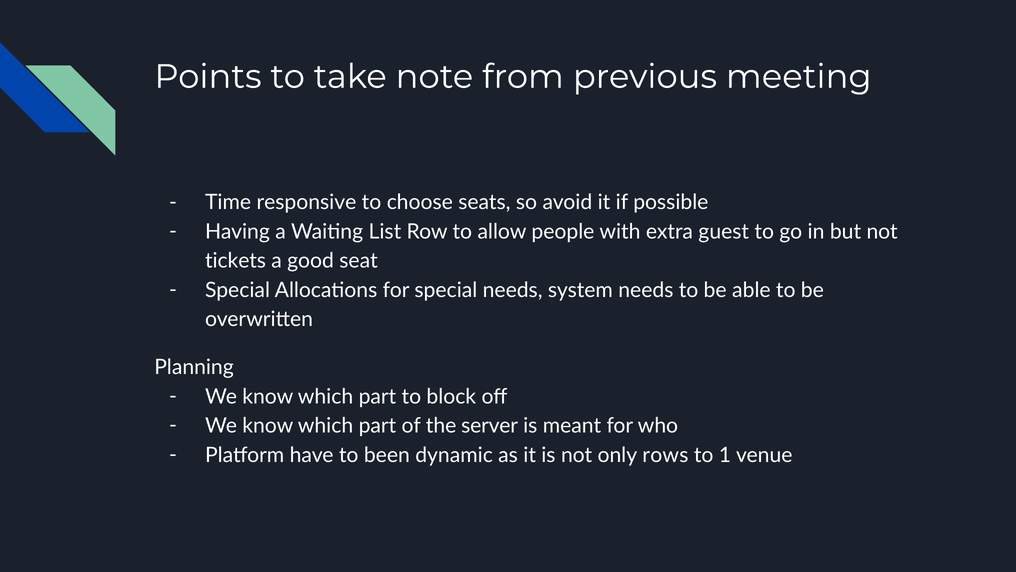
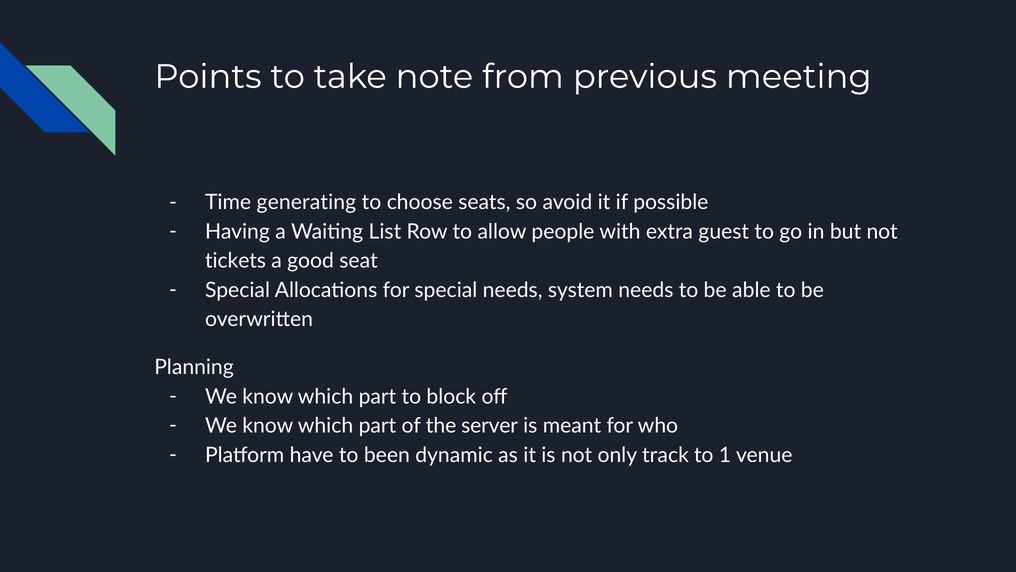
responsive: responsive -> generating (306, 202)
rows: rows -> track (665, 455)
